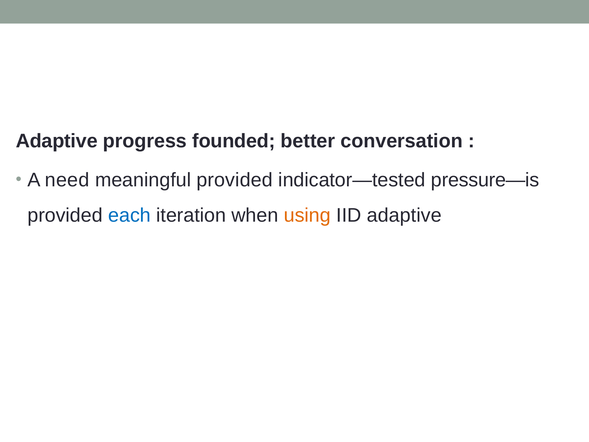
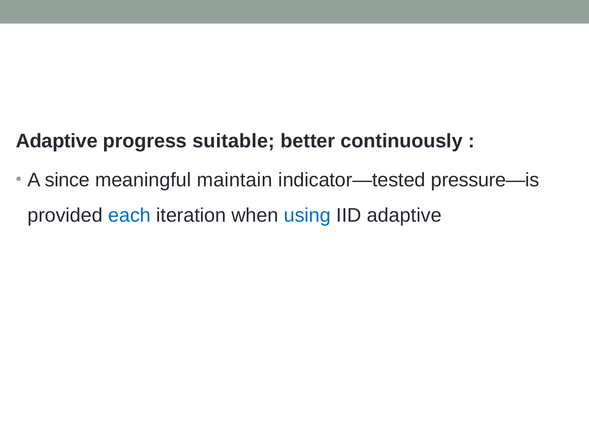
founded: founded -> suitable (234, 141)
conversation: conversation -> continuously (402, 141)
need: need -> since (67, 180)
meaningful provided: provided -> maintain (235, 180)
using colour: orange -> blue (307, 215)
